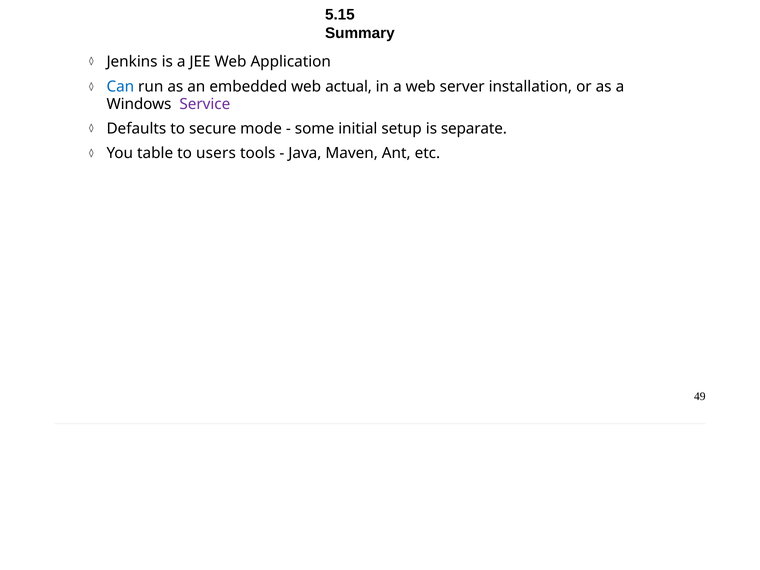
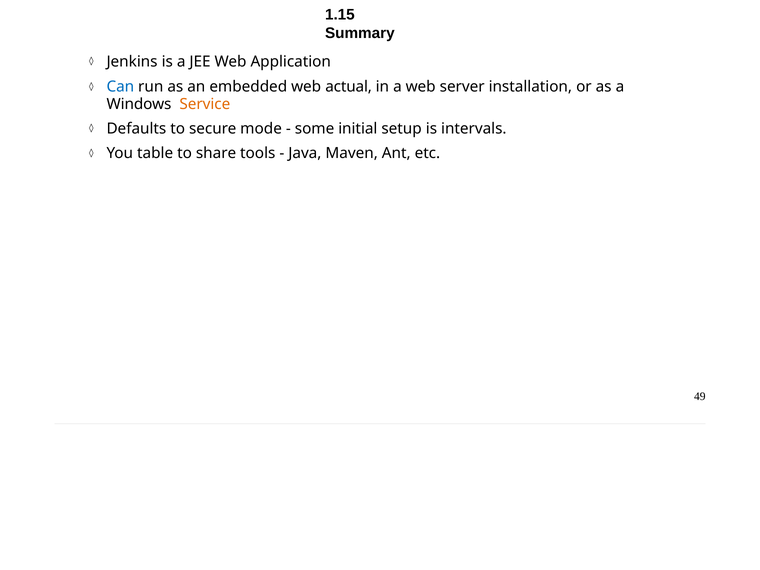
5.15: 5.15 -> 1.15 (340, 15)
Service colour: purple -> orange (205, 104)
separate: separate -> intervals (474, 129)
users: users -> share (216, 153)
